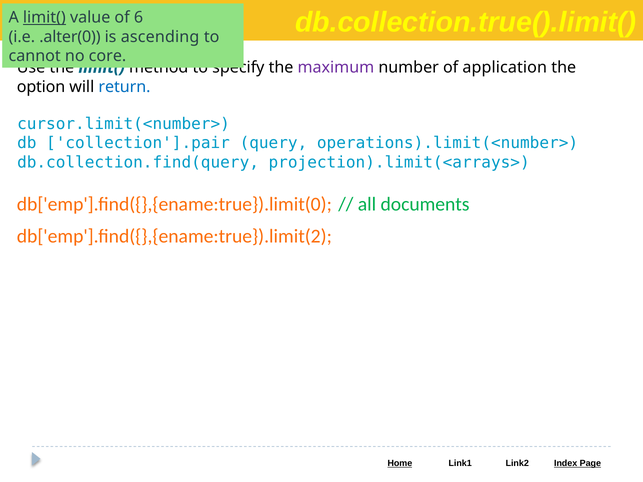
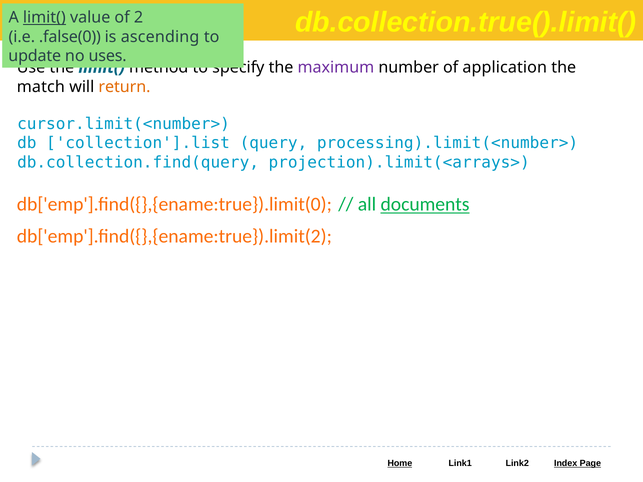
6: 6 -> 2 (138, 17)
.alter(0: .alter(0 -> .false(0 (70, 37)
cannot: cannot -> update (35, 56)
core: core -> uses (108, 56)
option: option -> match (41, 87)
return colour: blue -> orange (124, 87)
collection'].pair: collection'].pair -> collection'].list (138, 143)
operations).limit(<number>: operations).limit(<number> -> processing).limit(<number> (448, 143)
documents underline: none -> present (425, 205)
